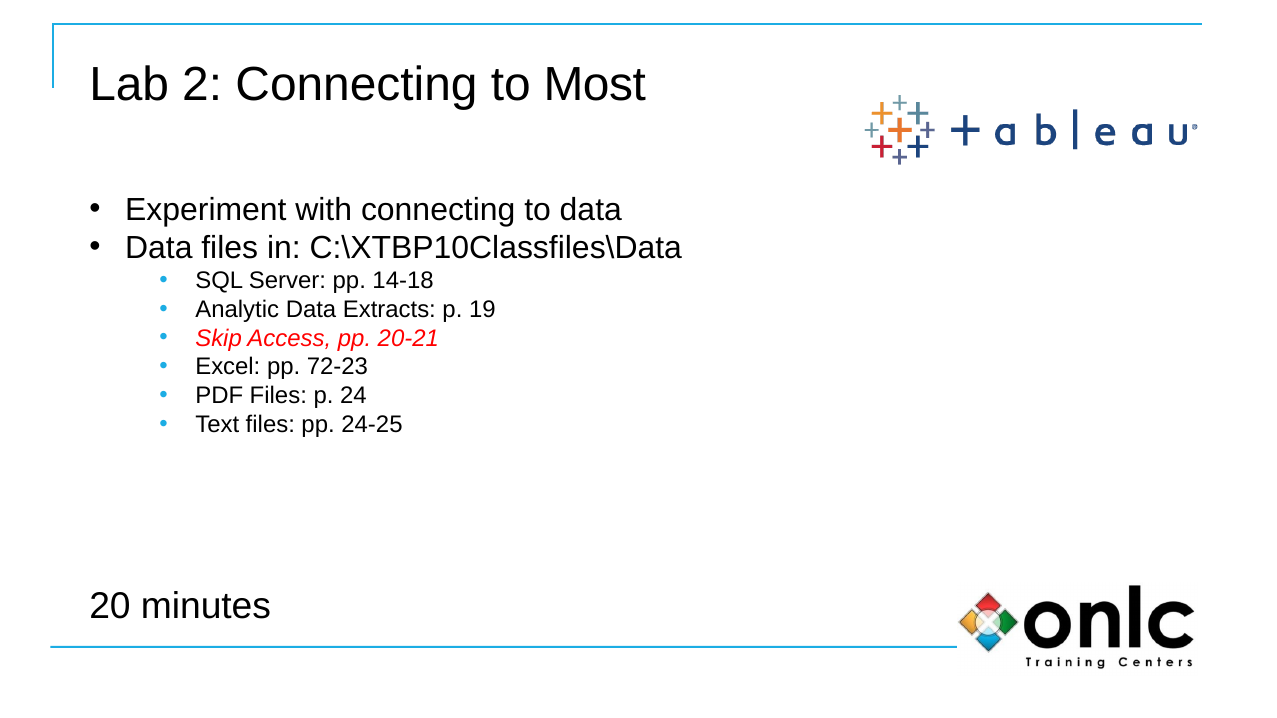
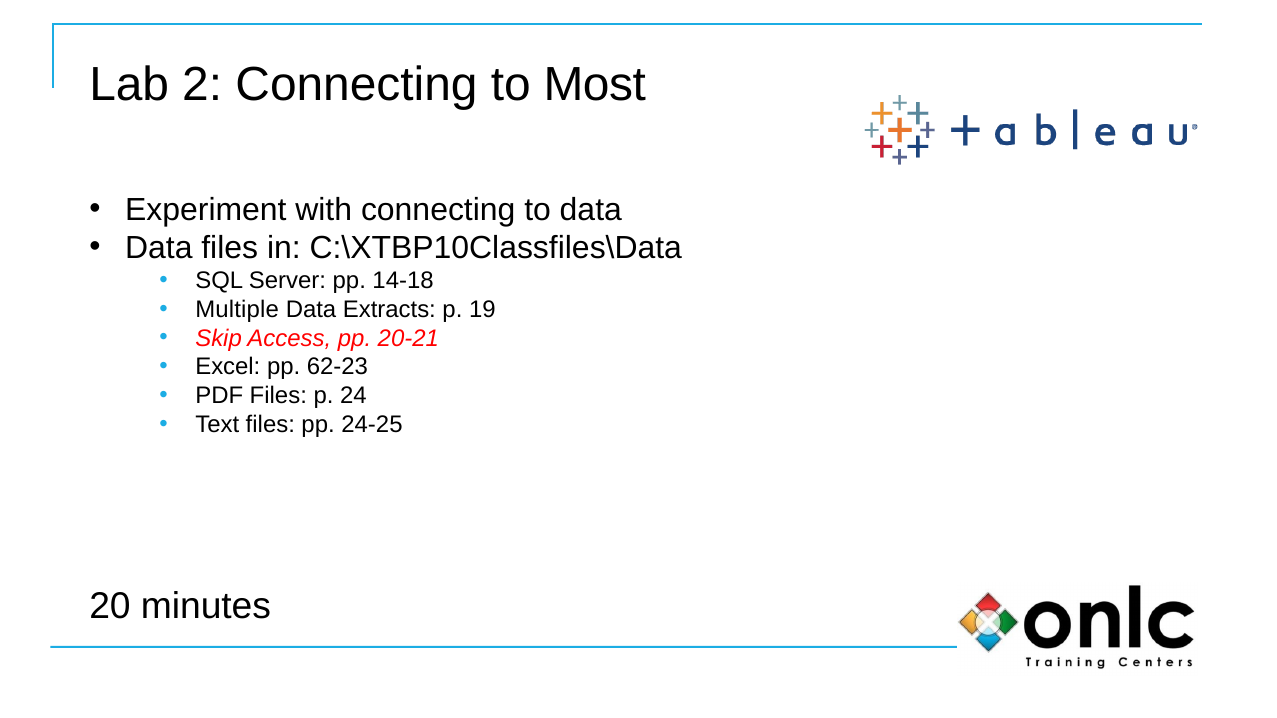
Analytic: Analytic -> Multiple (237, 310)
72-23: 72-23 -> 62-23 (337, 367)
